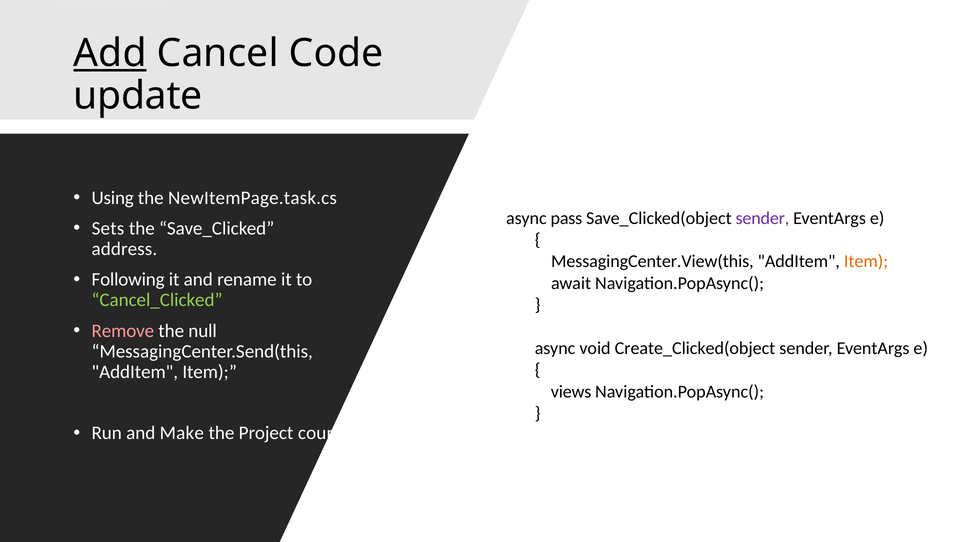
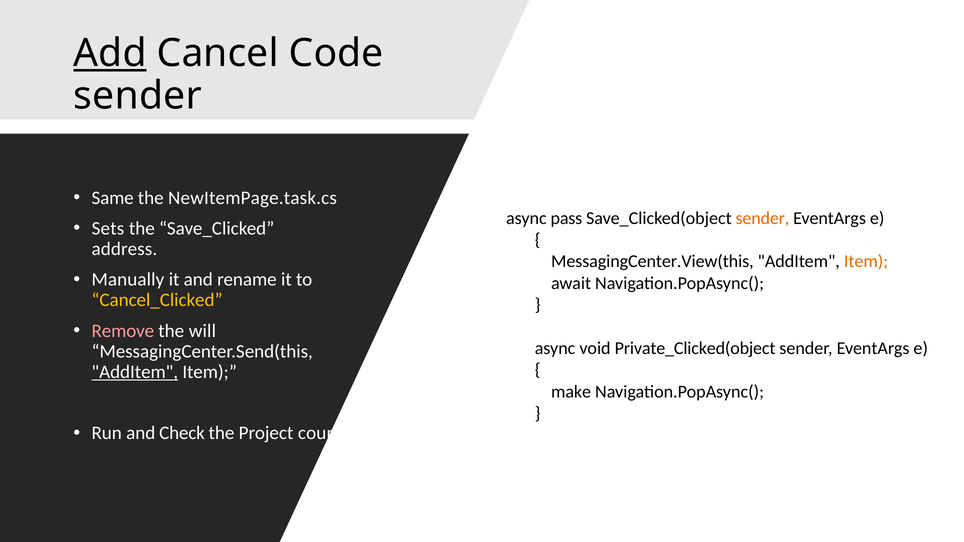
update: update -> sender (138, 96)
Using: Using -> Same (113, 198)
sender colour: purple -> orange (762, 218)
Following: Following -> Manually (128, 280)
Cancel_Clicked colour: light green -> yellow (157, 300)
null: null -> will (202, 331)
Create_Clicked(object: Create_Clicked(object -> Private_Clicked(object (695, 348)
AddItem underline: none -> present (135, 372)
views: views -> make (571, 392)
Make: Make -> Check (182, 433)
